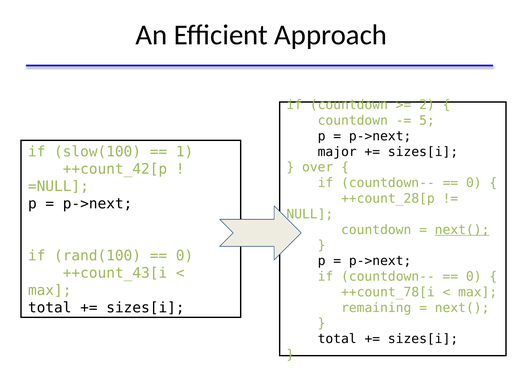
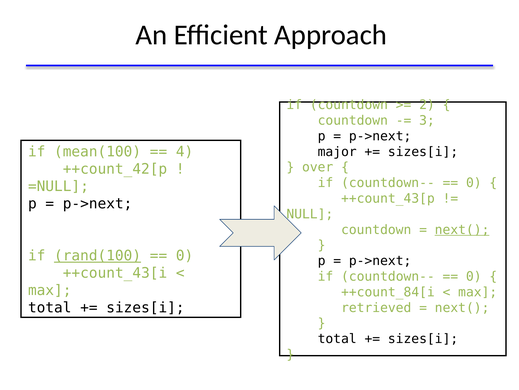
5: 5 -> 3 (427, 120)
slow(100: slow(100 -> mean(100 (98, 152)
1: 1 -> 4 (185, 152)
++count_28[p: ++count_28[p -> ++count_43[p (388, 198)
rand(100 underline: none -> present (98, 255)
++count_78[i: ++count_78[i -> ++count_84[i (388, 292)
remaining: remaining -> retrieved (376, 307)
